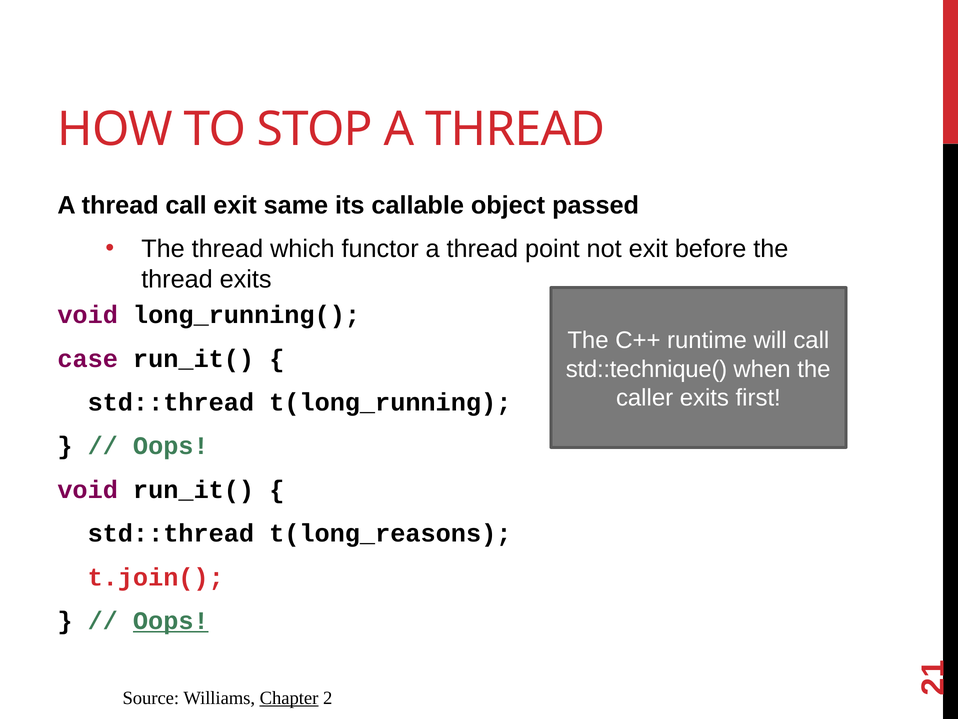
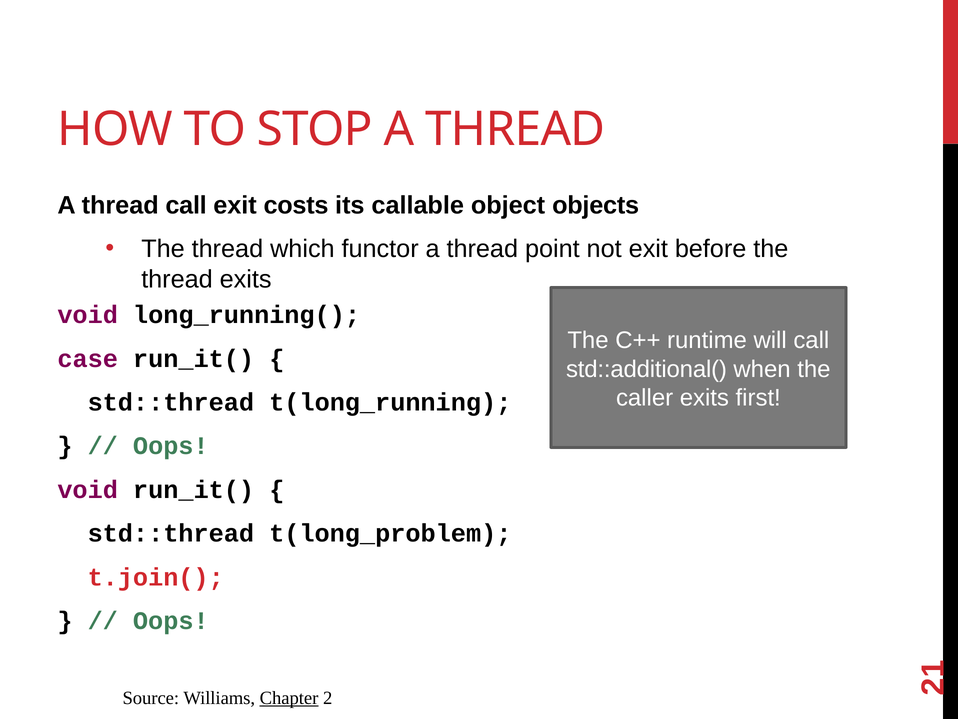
same: same -> costs (296, 205)
passed: passed -> objects (596, 205)
std::technique(: std::technique( -> std::additional( (646, 369)
t(long_reasons: t(long_reasons -> t(long_problem (390, 533)
Oops underline: present -> none (171, 620)
